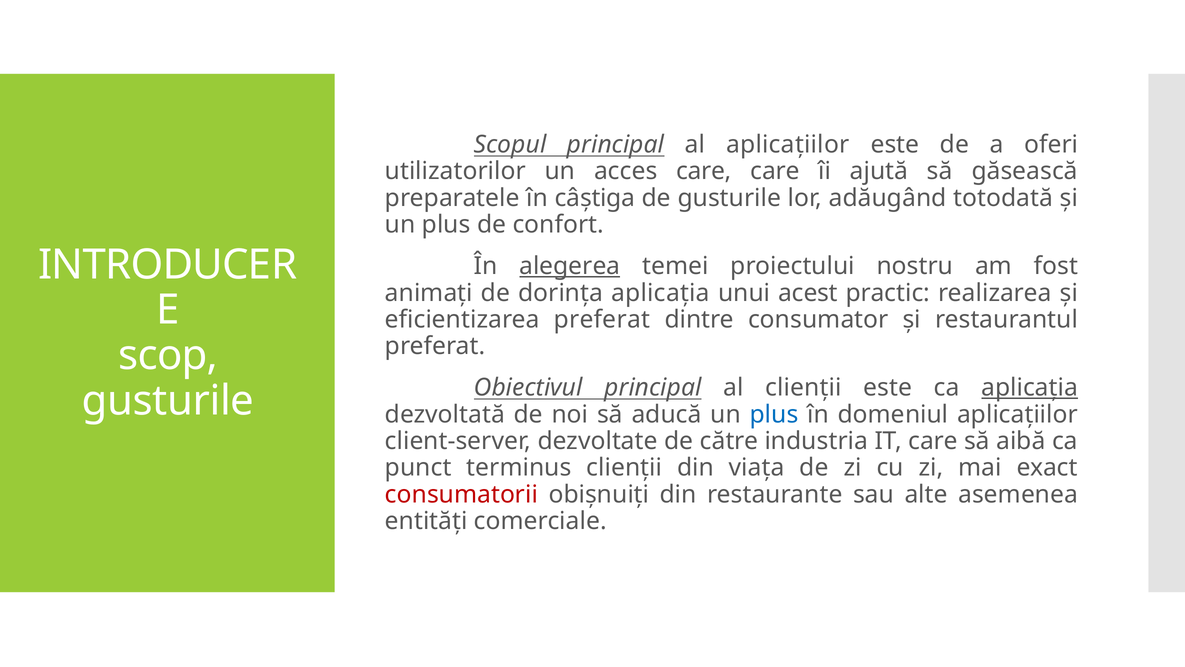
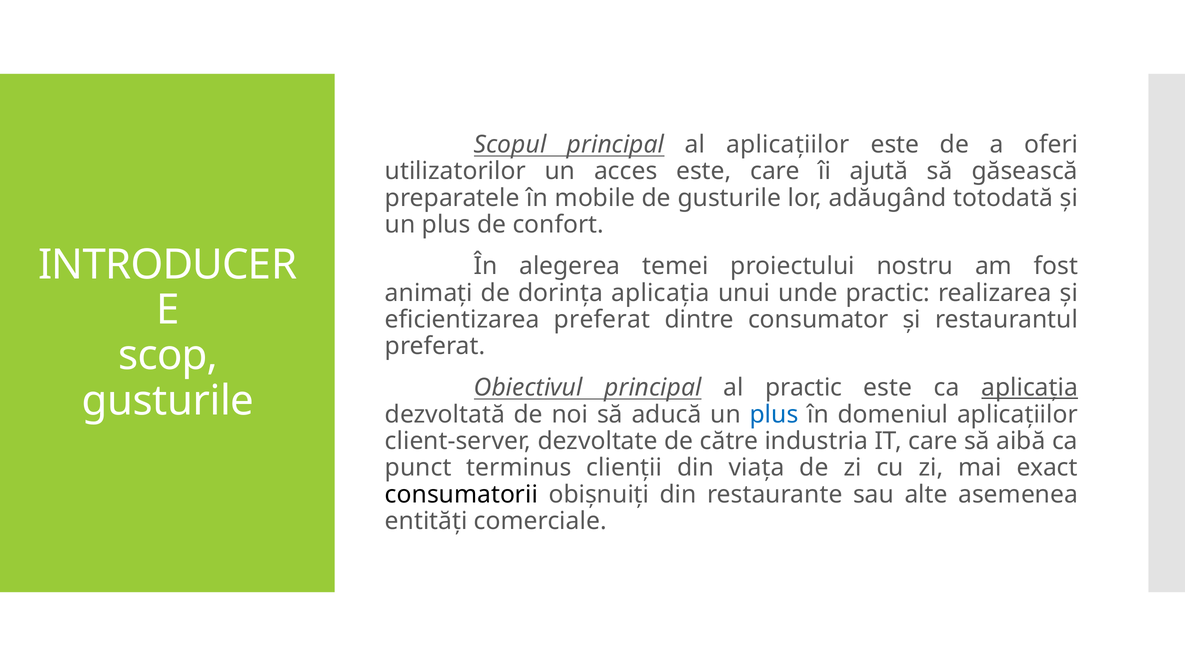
acces care: care -> este (704, 171)
câștiga: câștiga -> mobile (595, 198)
alegerea underline: present -> none (570, 266)
acest: acest -> unde (808, 293)
al clienții: clienții -> practic (804, 387)
consumatorii colour: red -> black (461, 494)
